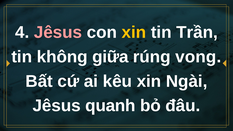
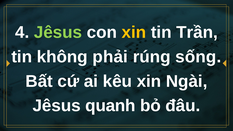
Jêsus colour: pink -> light green (58, 32)
giữa: giữa -> phải (110, 57)
vong: vong -> sống (198, 57)
